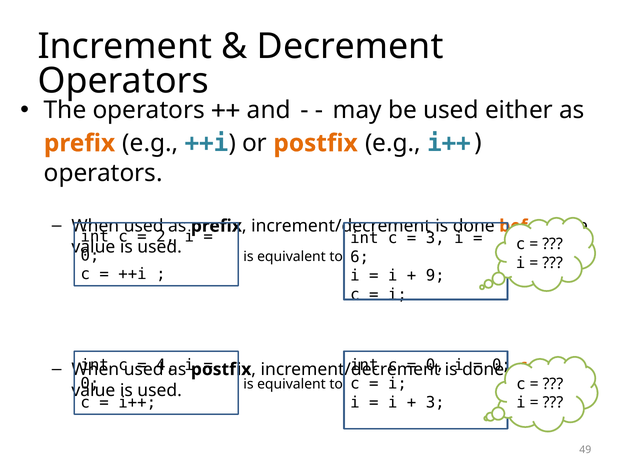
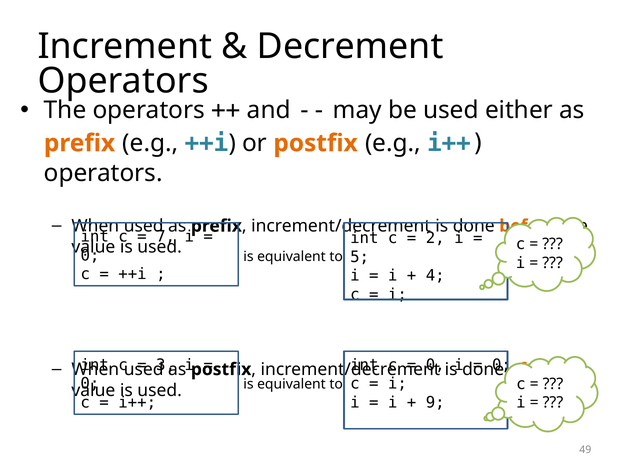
2: 2 -> 7 (166, 236)
3: 3 -> 2 (435, 238)
6: 6 -> 5 (360, 257)
9: 9 -> 4 (435, 276)
4: 4 -> 3 (166, 365)
3: 3 -> 9 (435, 402)
